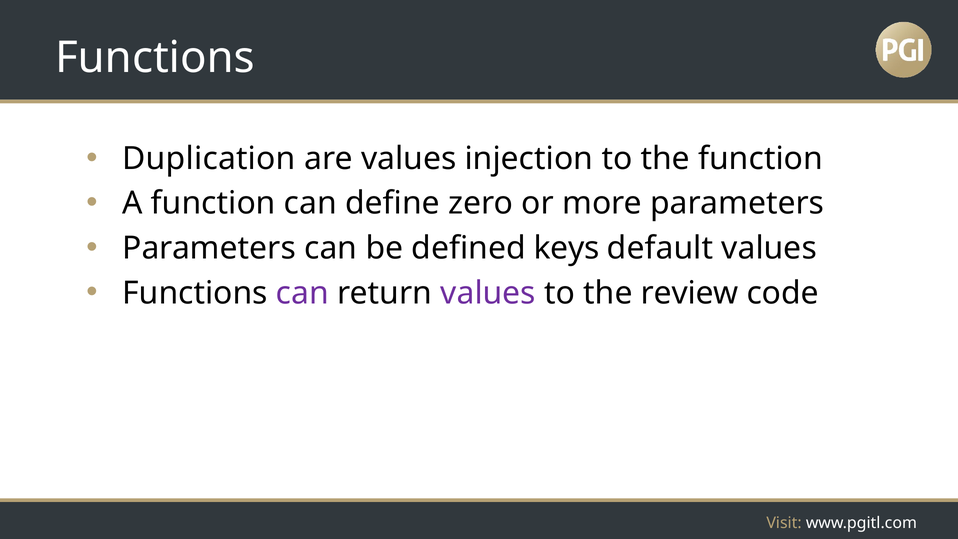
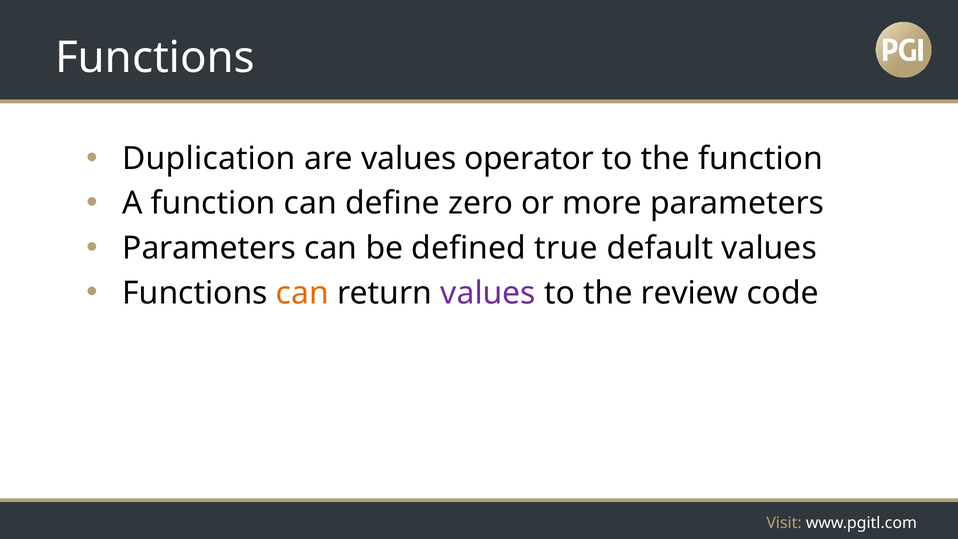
injection: injection -> operator (529, 159)
keys: keys -> true (566, 248)
can colour: purple -> orange (302, 293)
